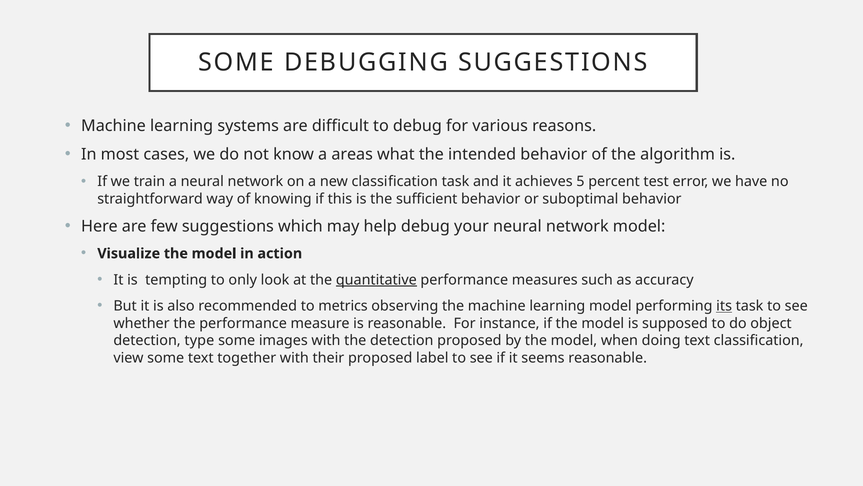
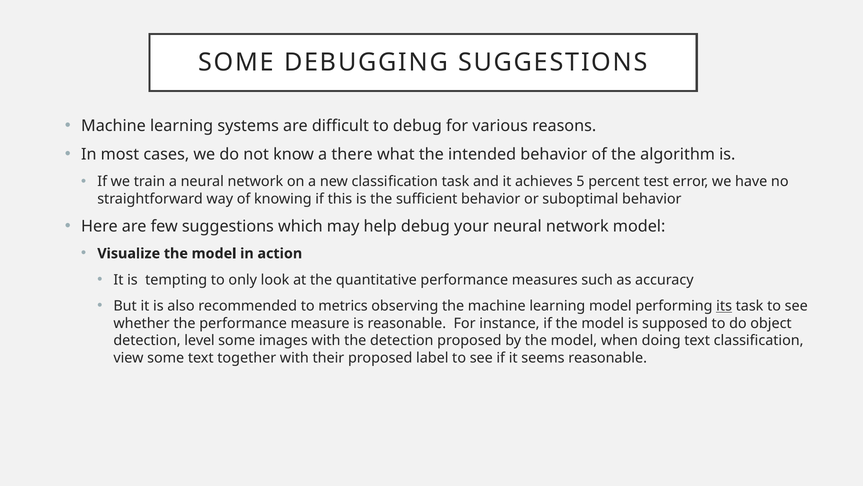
areas: areas -> there (352, 154)
quantitative underline: present -> none (376, 279)
type: type -> level (200, 340)
